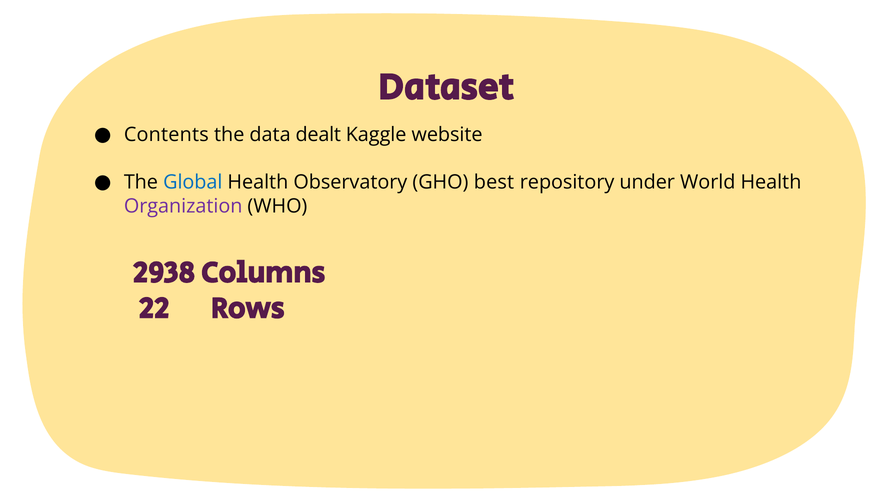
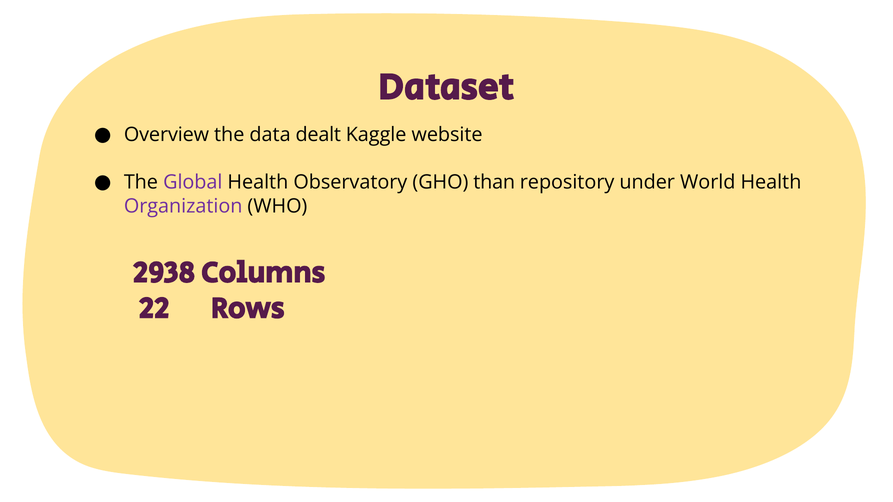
Contents: Contents -> Overview (166, 135)
Global colour: blue -> purple (193, 182)
best: best -> than (494, 182)
